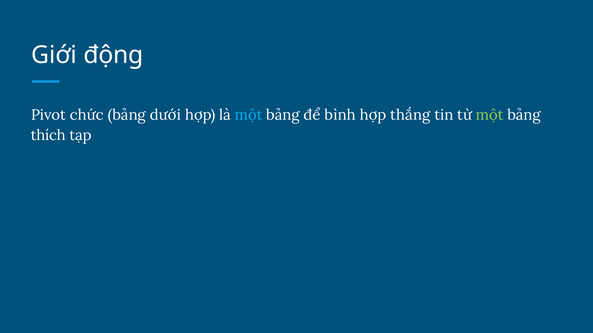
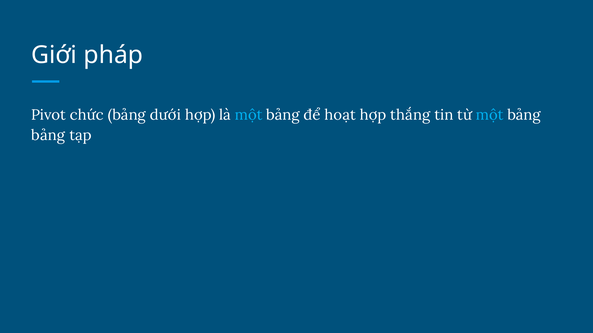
động: động -> pháp (113, 55)
bình: bình -> hoạt (340, 115)
một colour: light green -> light blue (490, 115)
thích: thích -> bảng (48, 136)
